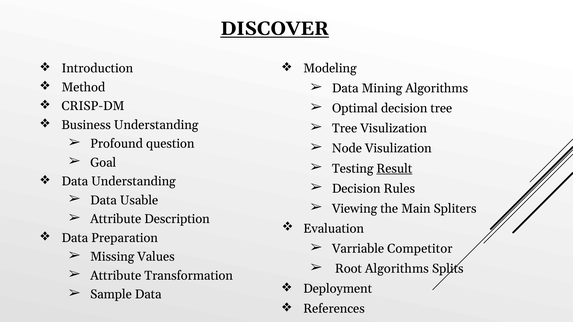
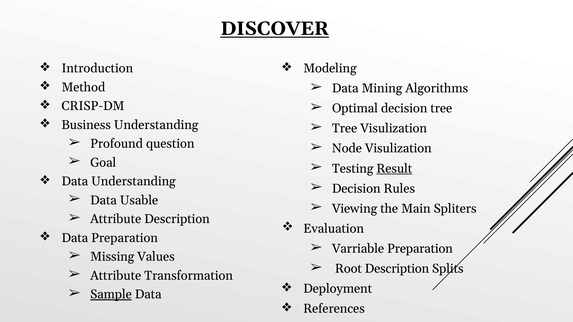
Varriable Competitor: Competitor -> Preparation (420, 249)
Root Algorithms: Algorithms -> Description (397, 269)
Sample underline: none -> present (111, 295)
